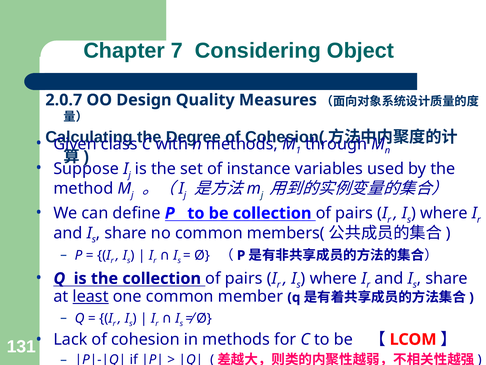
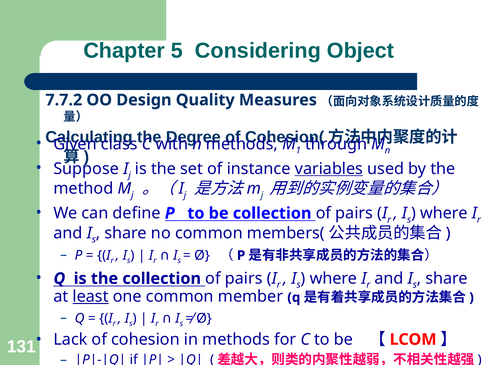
7: 7 -> 5 (177, 51)
2.0.7: 2.0.7 -> 7.7.2 (64, 100)
variables underline: none -> present (329, 168)
